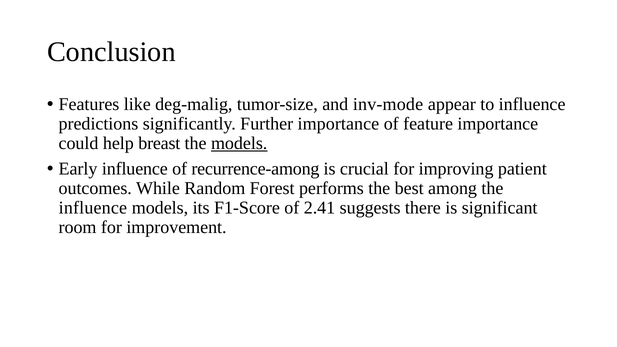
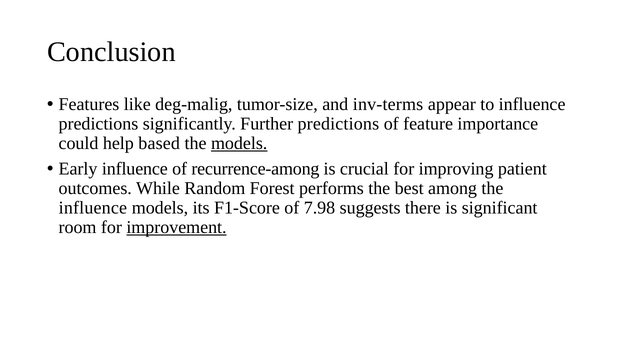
inv-mode: inv-mode -> inv-terms (388, 104)
Further importance: importance -> predictions (338, 124)
breast: breast -> based (159, 143)
2.41: 2.41 -> 7.98 (320, 208)
improvement underline: none -> present (176, 227)
